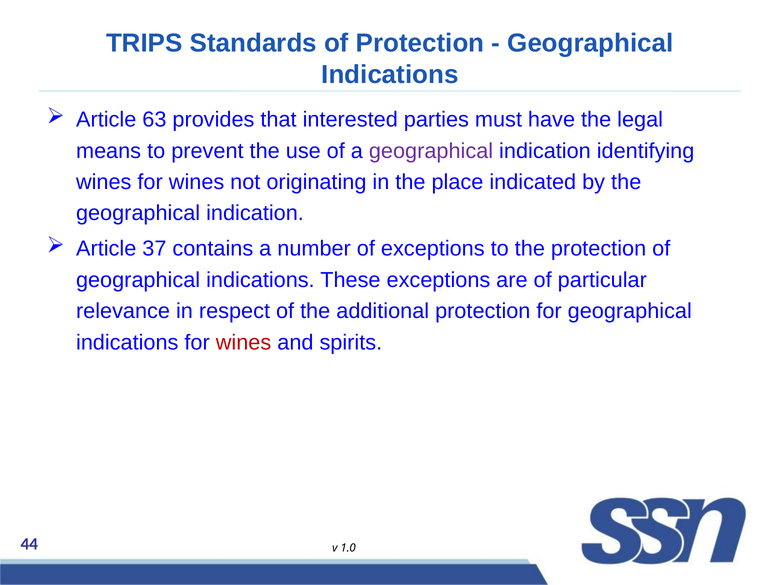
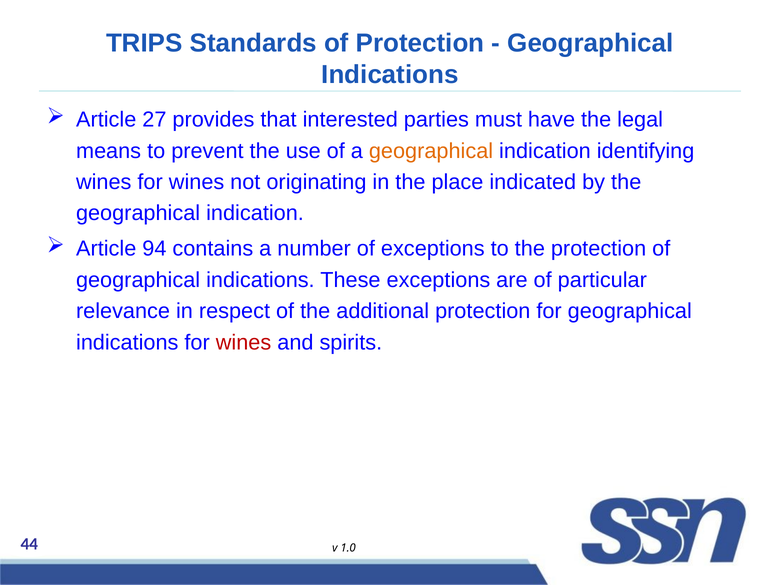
63: 63 -> 27 (154, 120)
geographical colour: purple -> orange (431, 151)
37: 37 -> 94 (154, 249)
